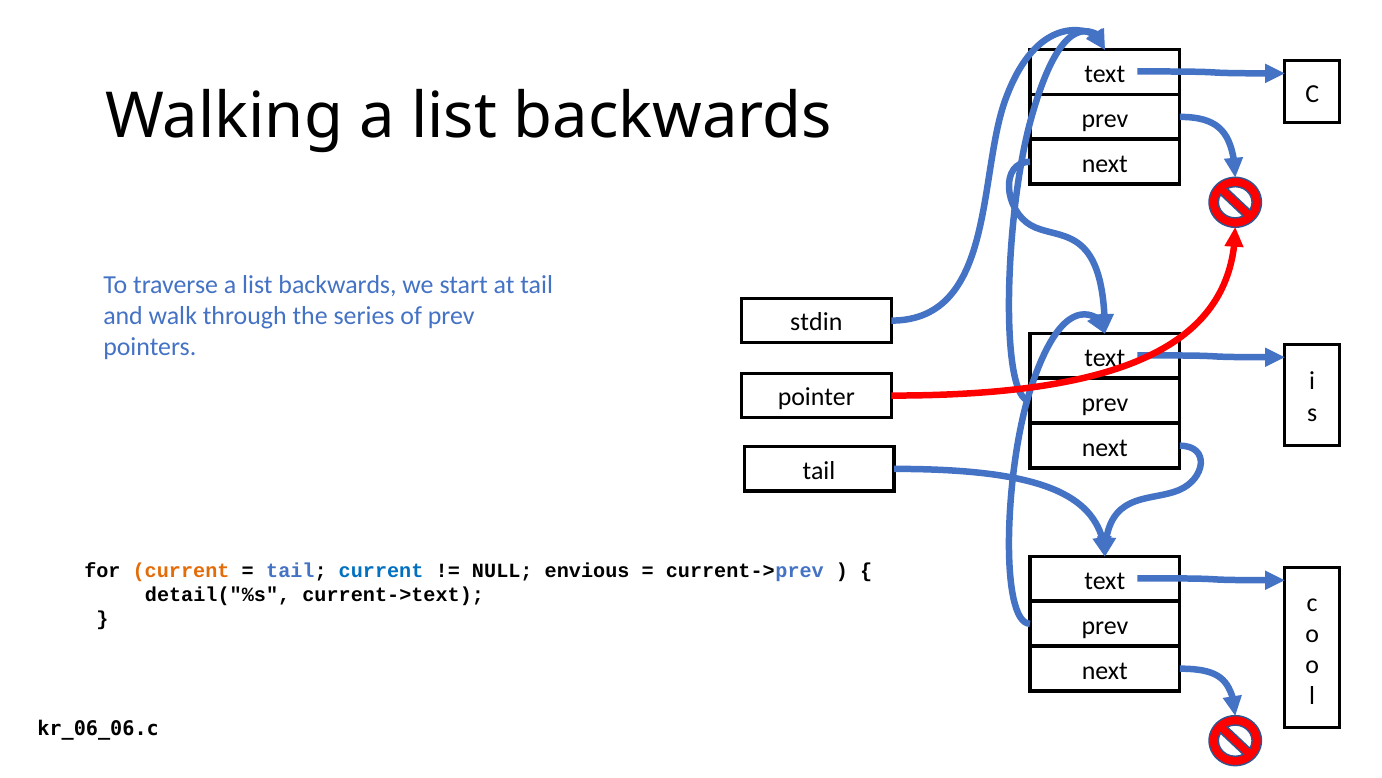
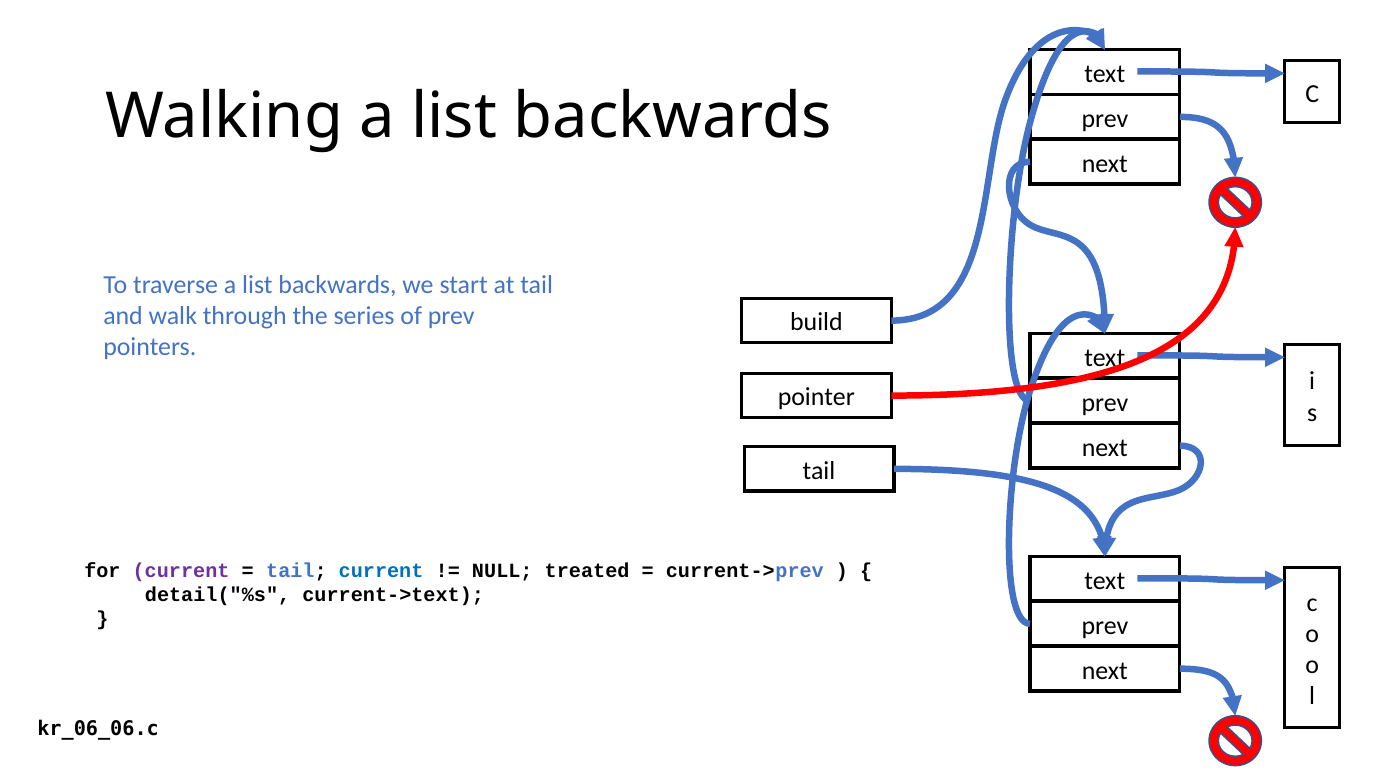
stdin: stdin -> build (816, 322)
current colour: orange -> purple (181, 570)
envious: envious -> treated (587, 570)
